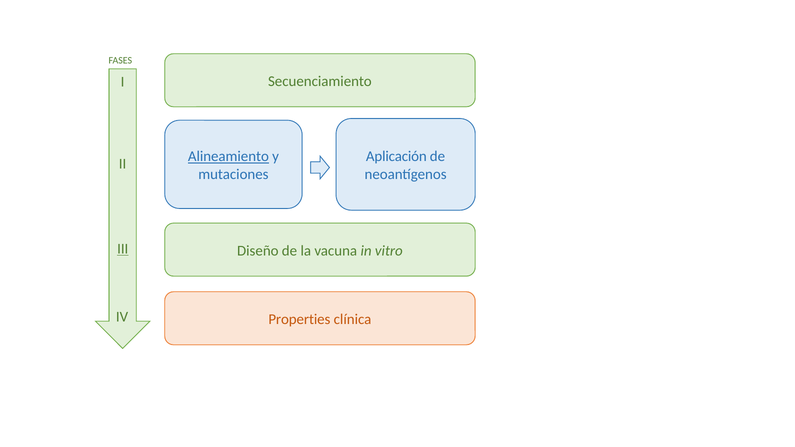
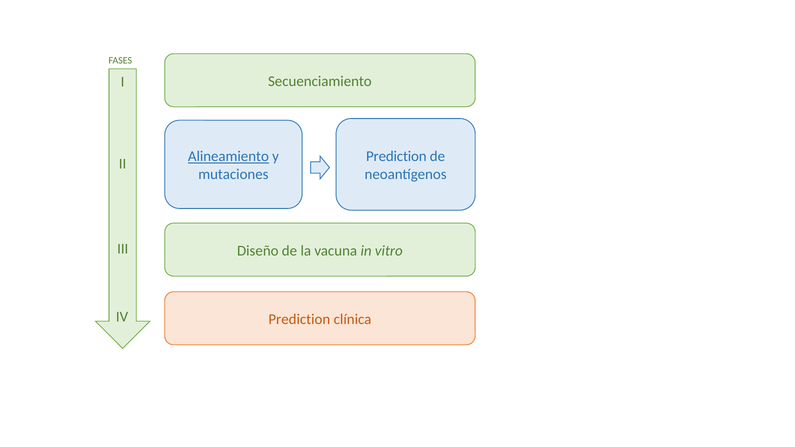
Aplicación: Aplicación -> Prediction (396, 157)
III underline: present -> none (123, 249)
Properties: Properties -> Prediction (299, 319)
